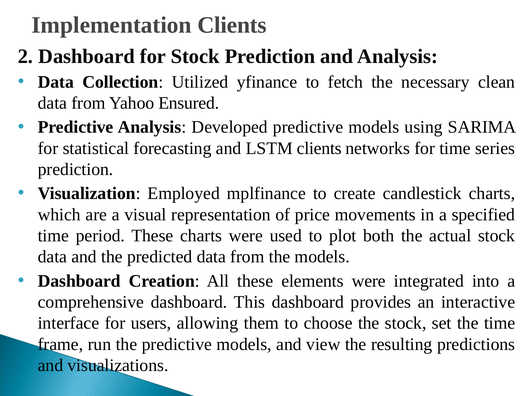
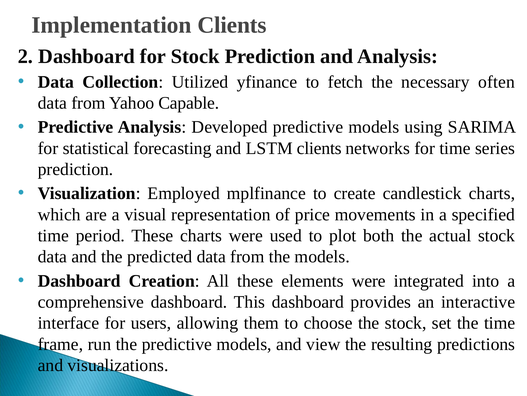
clean: clean -> often (496, 82)
Ensured: Ensured -> Capable (189, 103)
